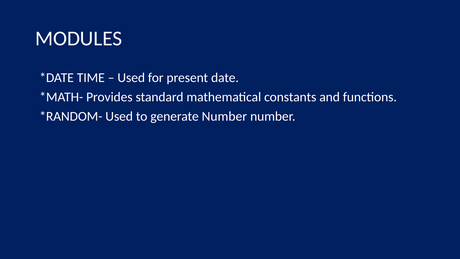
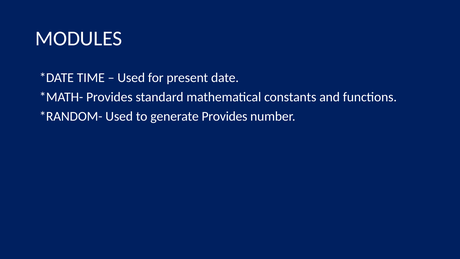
generate Number: Number -> Provides (224, 116)
